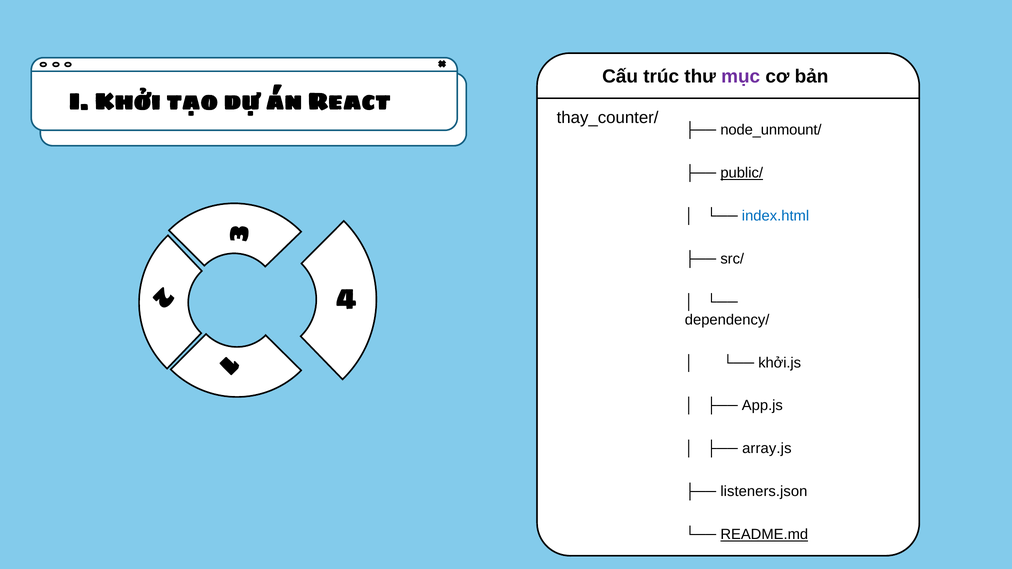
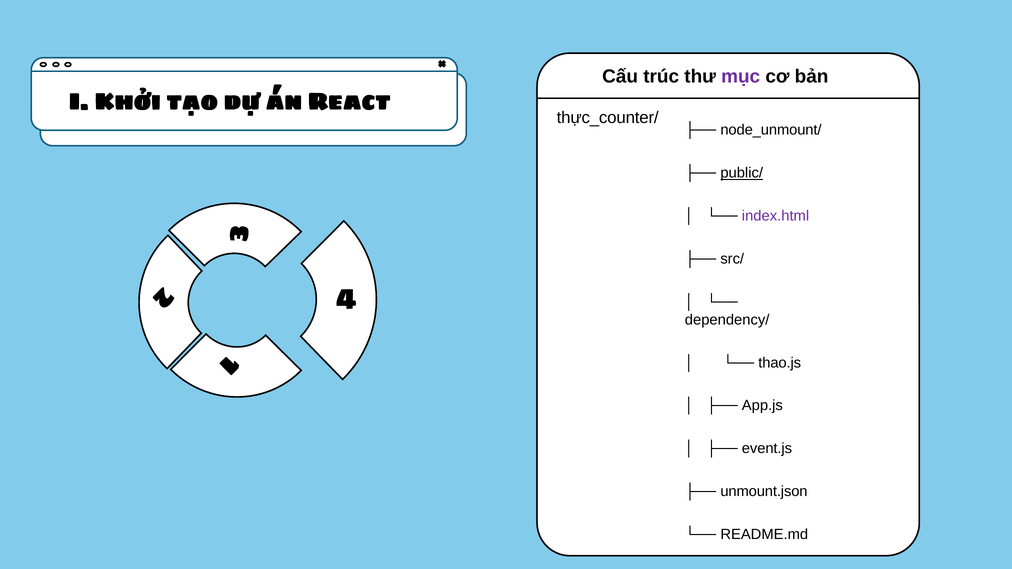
thay_counter/: thay_counter/ -> thực_counter/ (608, 118)
index.html colour: blue -> purple (776, 216)
khởi.js: khởi.js -> thao.js (780, 363)
array.js: array.js -> event.js (767, 449)
listeners.json: listeners.json -> unmount.json (764, 492)
README.md underline: present -> none (764, 535)
